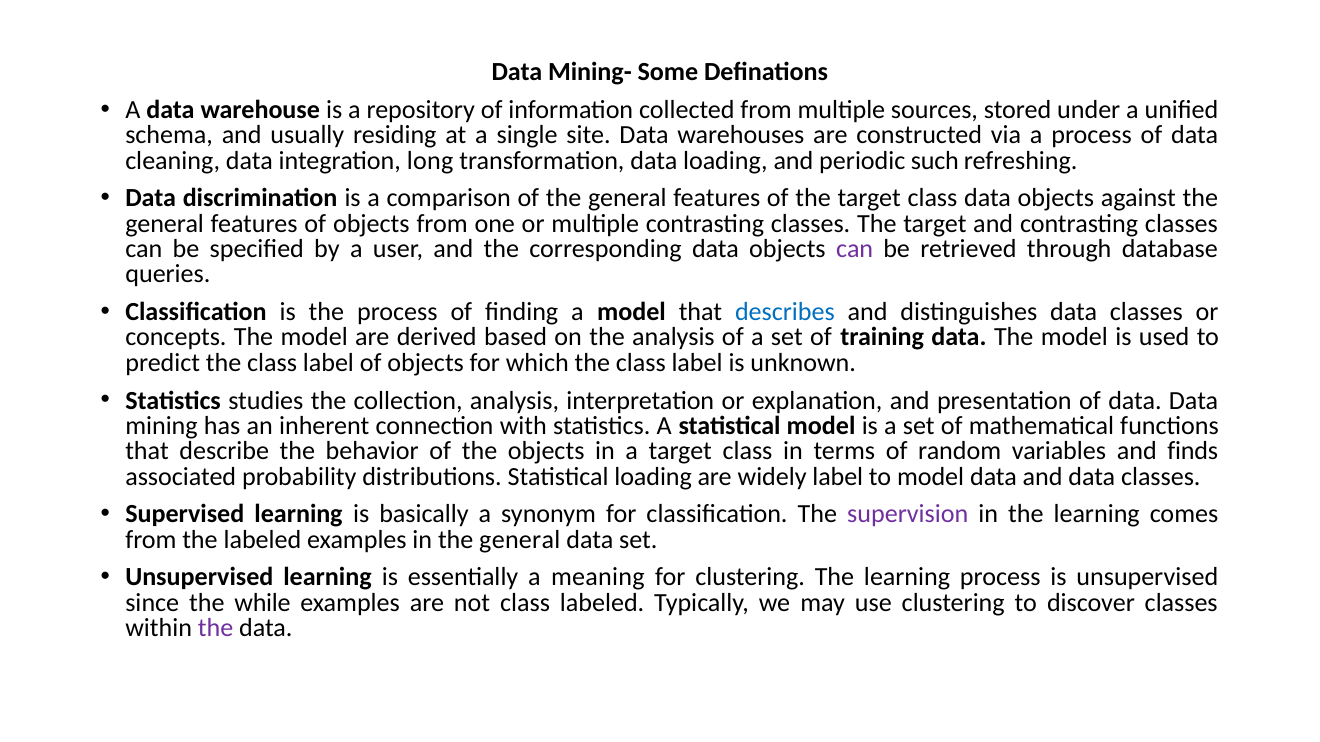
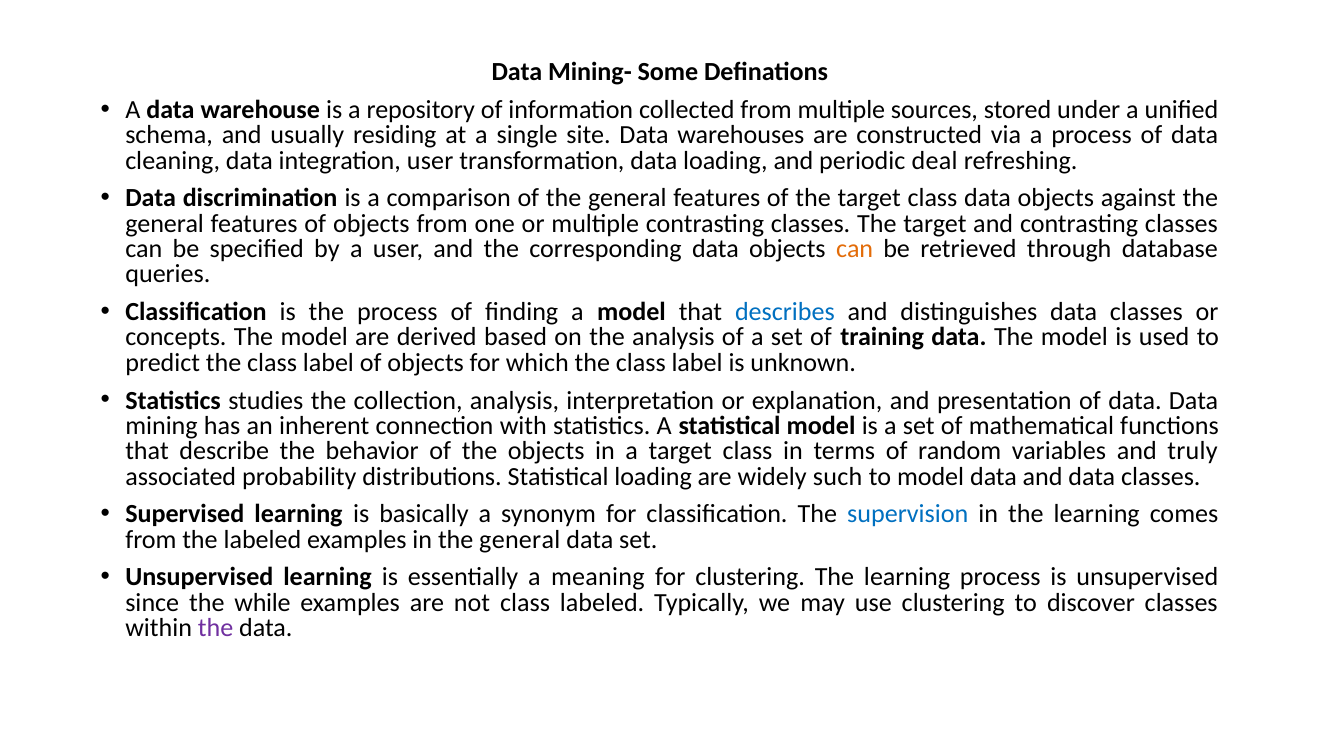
integration long: long -> user (430, 161)
such: such -> deal (935, 161)
can colour: purple -> orange (855, 249)
finds: finds -> truly (1192, 451)
widely label: label -> such (838, 477)
supervision colour: purple -> blue (908, 515)
